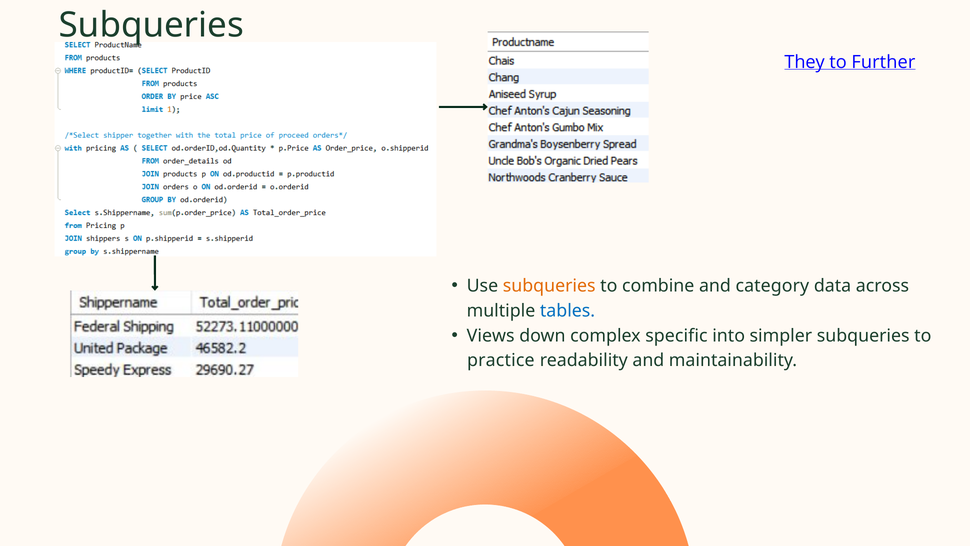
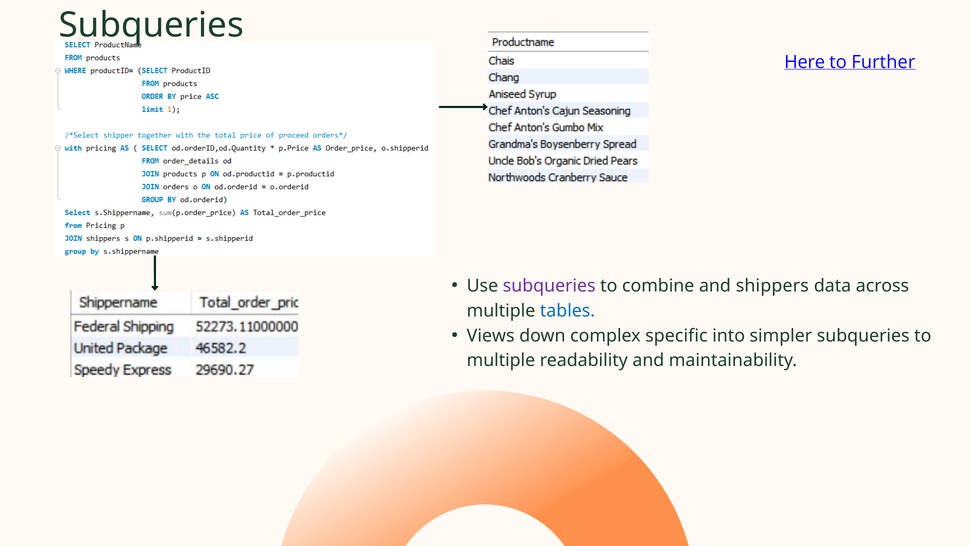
They: They -> Here (805, 62)
subqueries colour: orange -> purple (549, 286)
category: category -> shippers (772, 286)
practice: practice -> multiple (501, 360)
